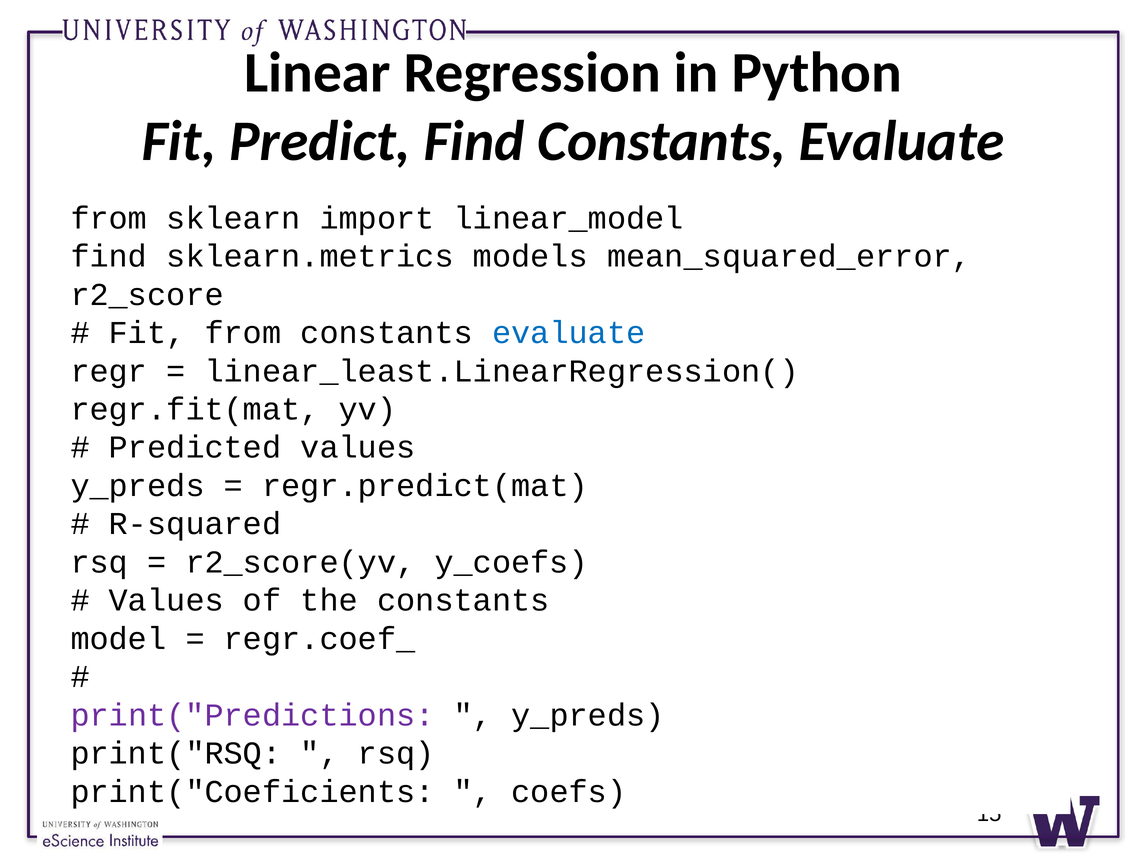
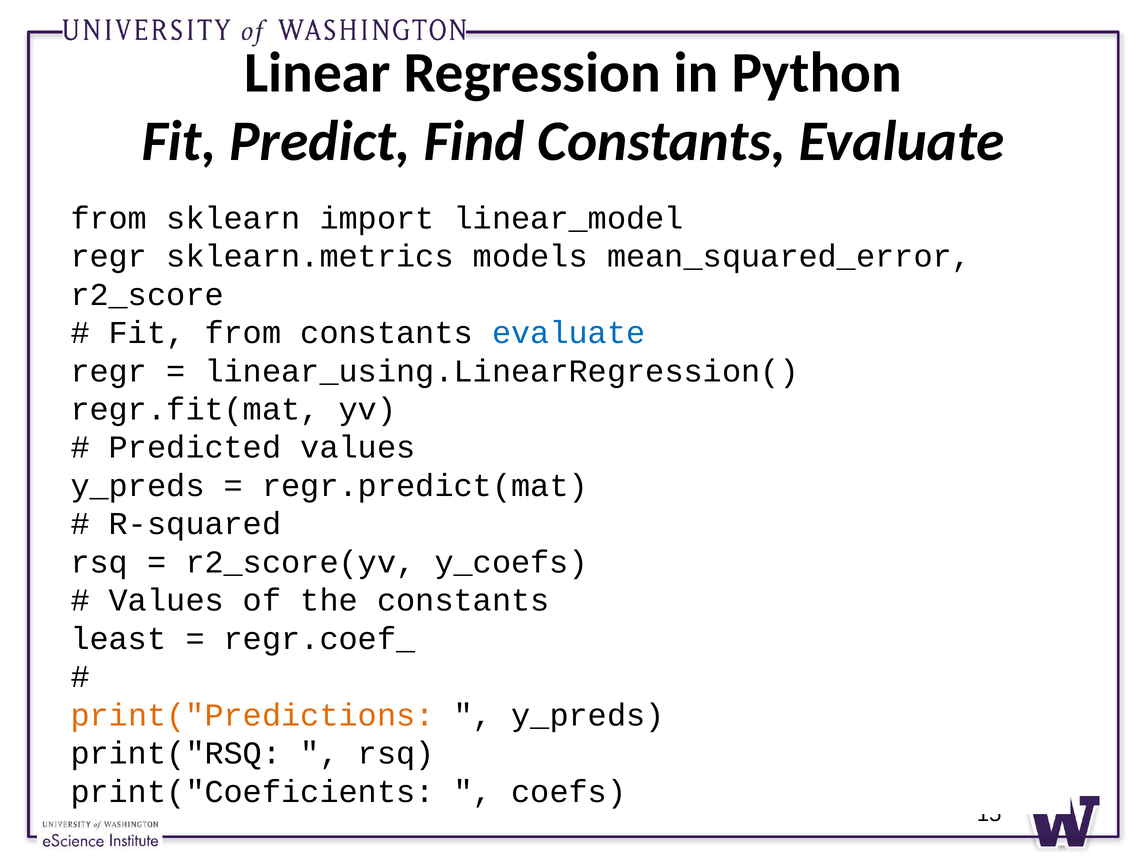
find: find -> regr (109, 256)
linear_least.LinearRegression(: linear_least.LinearRegression( -> linear_using.LinearRegression( (502, 371)
model: model -> least (118, 639)
print("Predictions colour: purple -> orange (253, 715)
